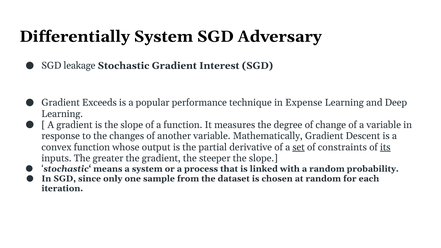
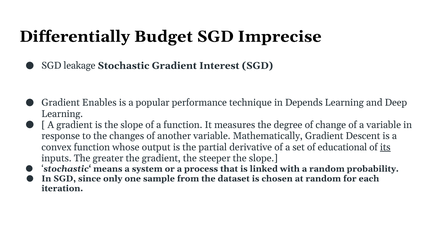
Differentially System: System -> Budget (163, 37)
Adversary: Adversary -> Imprecise (280, 37)
Exceeds: Exceeds -> Enables (99, 103)
Expense: Expense -> Depends (304, 103)
set underline: present -> none (299, 147)
constraints: constraints -> educational (342, 147)
